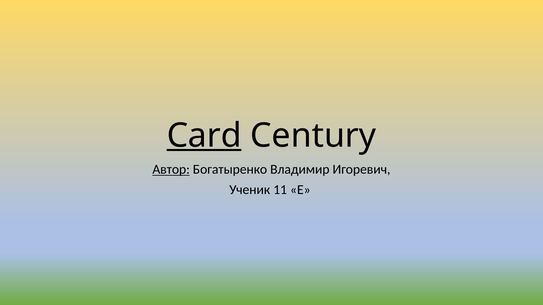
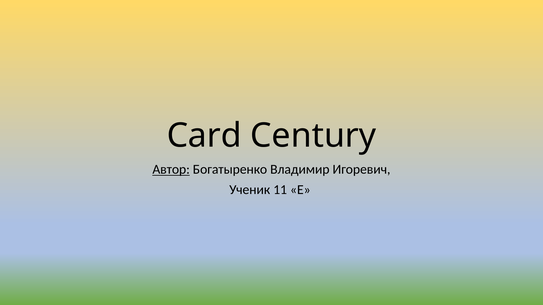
Card underline: present -> none (204, 136)
